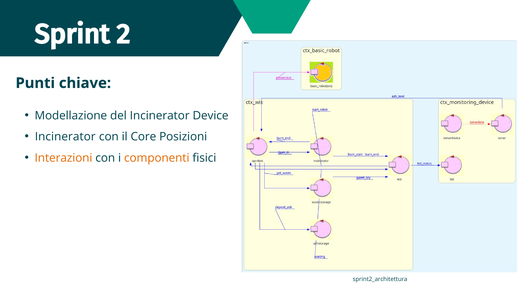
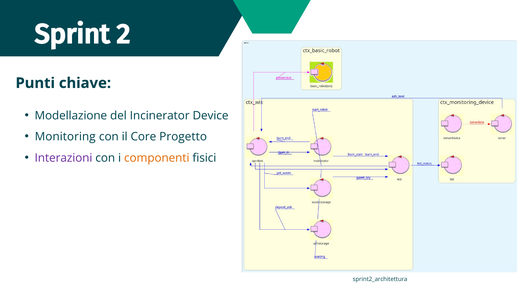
Incinerator: Incinerator -> Monitoring (65, 137)
Posizioni: Posizioni -> Progetto (183, 137)
Interazioni colour: orange -> purple (63, 158)
